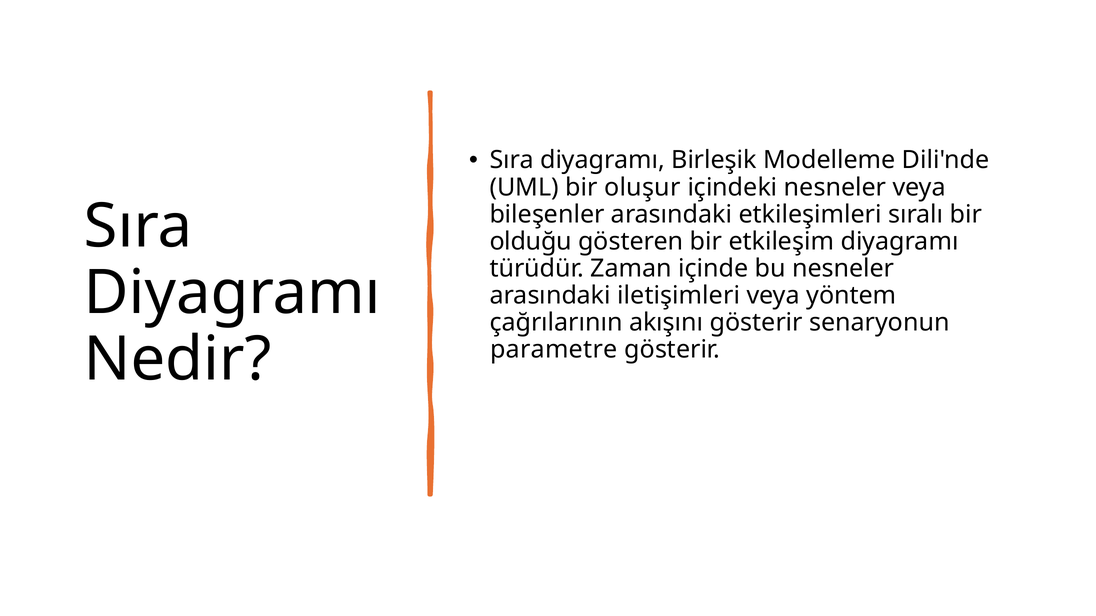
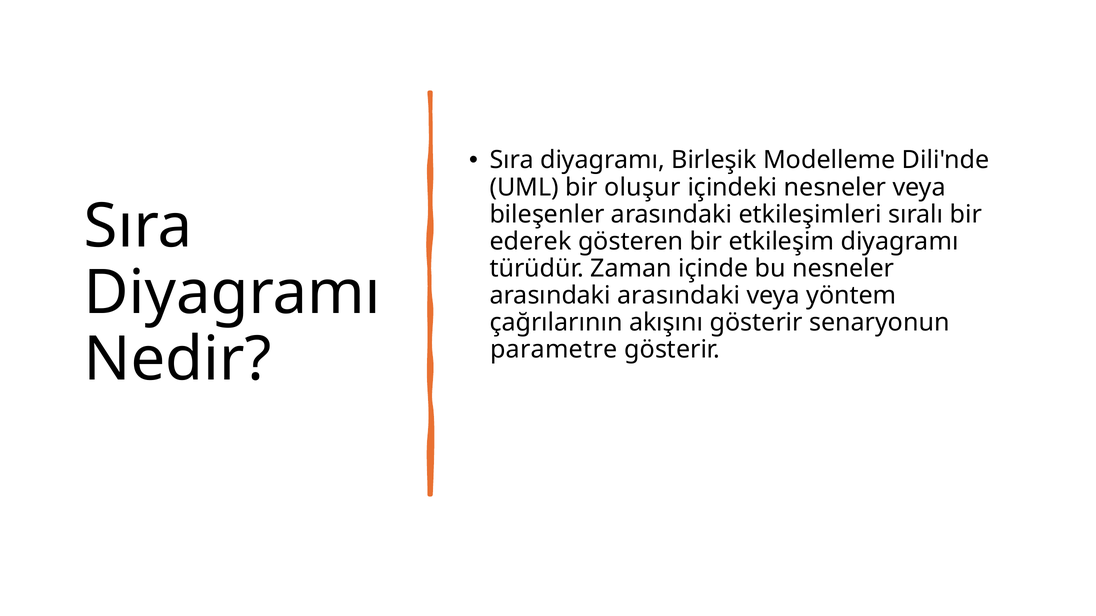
olduğu: olduğu -> ederek (531, 242)
arasındaki iletişimleri: iletişimleri -> arasındaki (679, 296)
